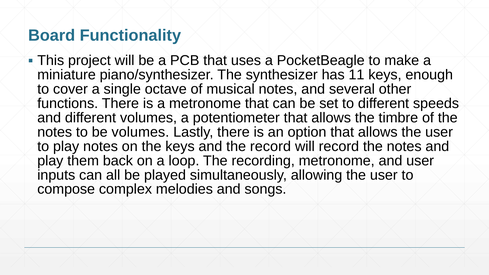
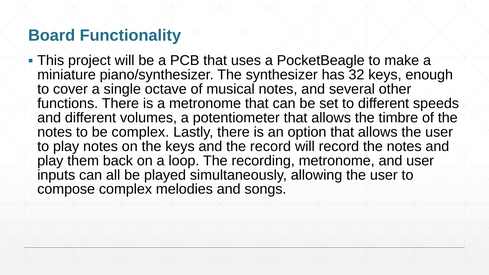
11: 11 -> 32 (356, 75)
be volumes: volumes -> complex (140, 132)
